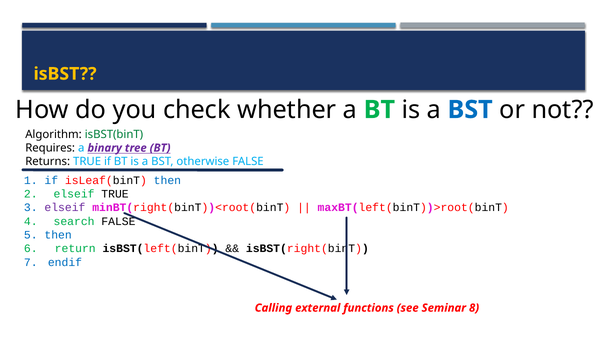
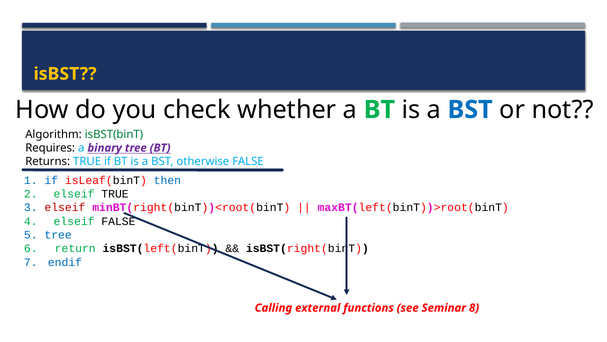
elseif colour: purple -> red (65, 207)
4 search: search -> elseif (74, 221)
5 then: then -> tree (58, 235)
